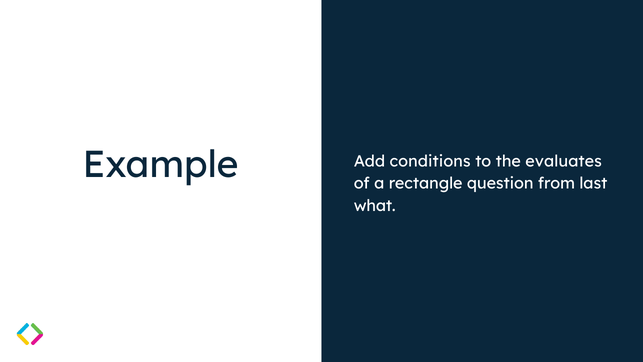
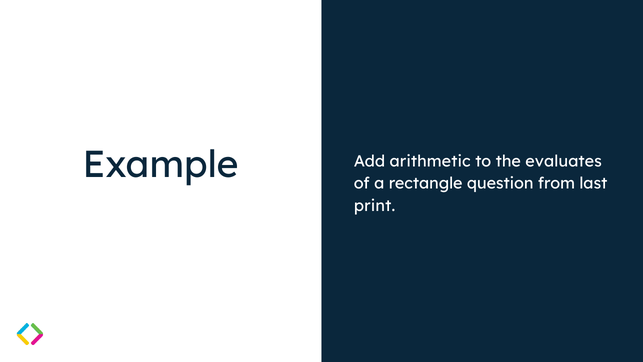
conditions: conditions -> arithmetic (430, 161)
what: what -> print (375, 206)
